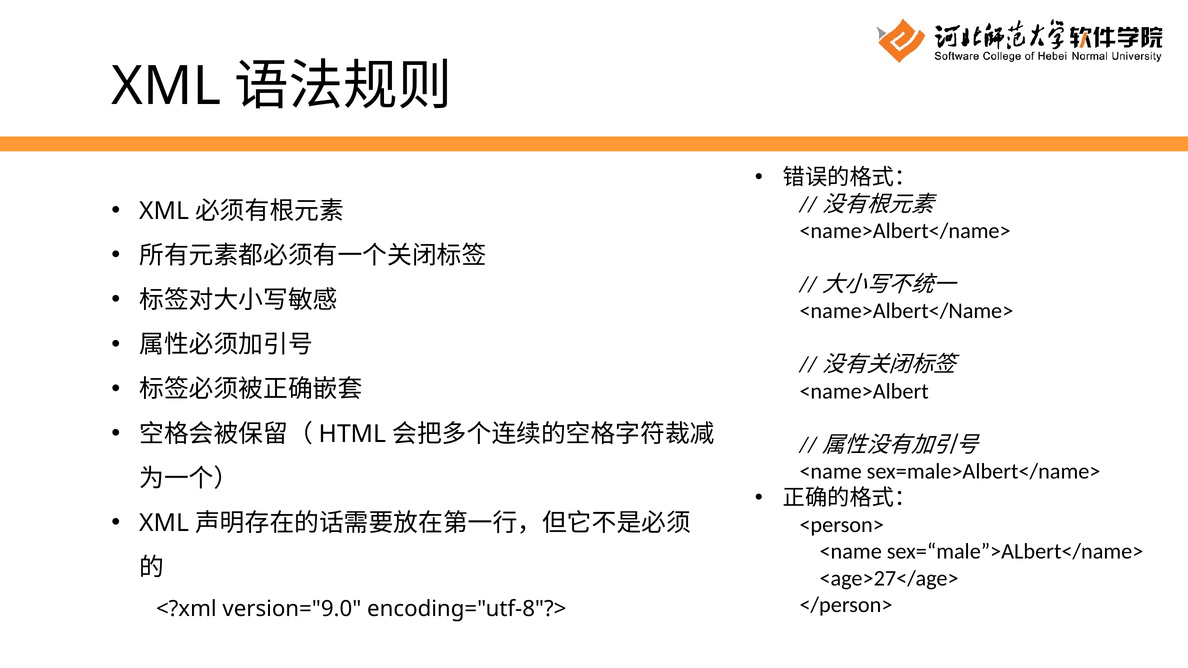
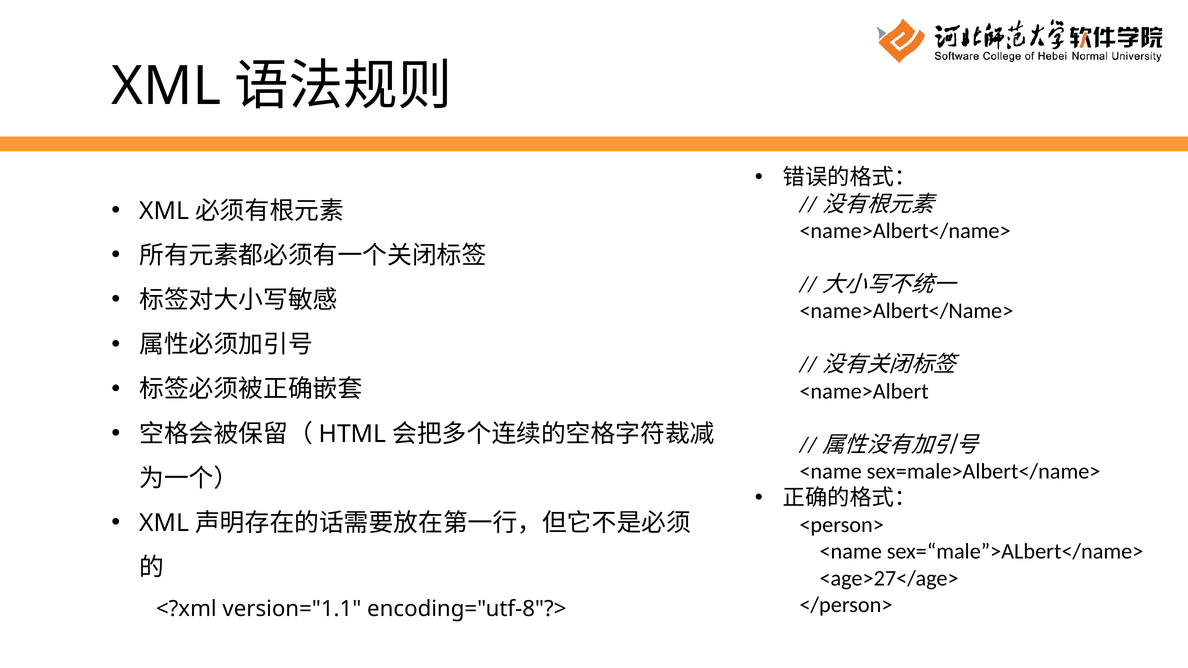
version="9.0: version="9.0 -> version="1.1 (292, 609)
